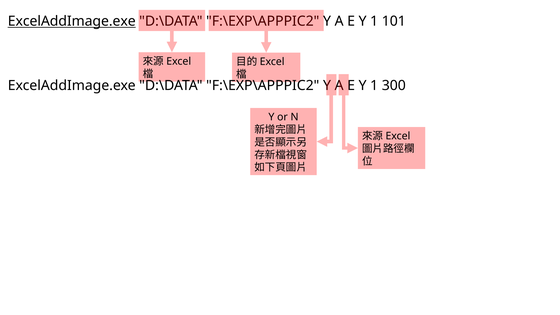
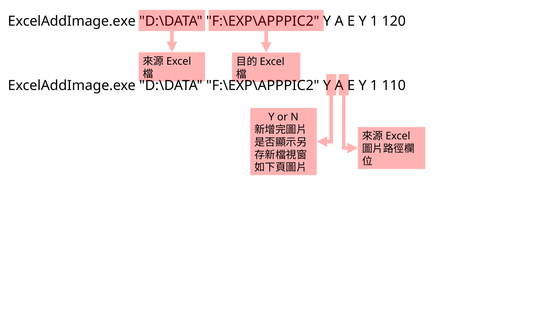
ExcelAddImage.exe underline: present -> none (72, 21)
101: 101 -> 120 (394, 21)
300: 300 -> 110 (394, 86)
